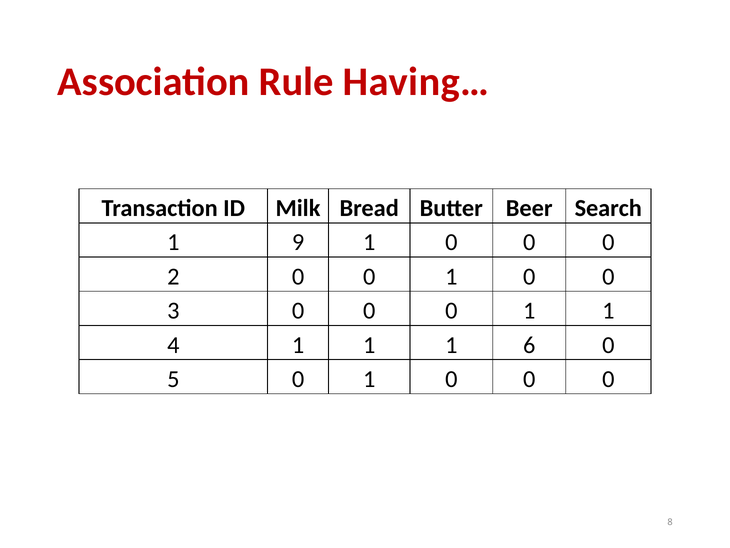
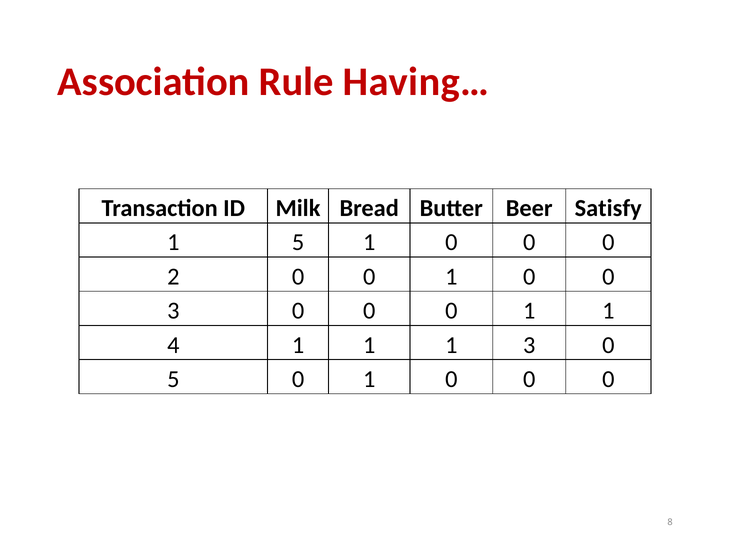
Search: Search -> Satisfy (608, 208)
1 9: 9 -> 5 (298, 242)
1 6: 6 -> 3 (529, 345)
